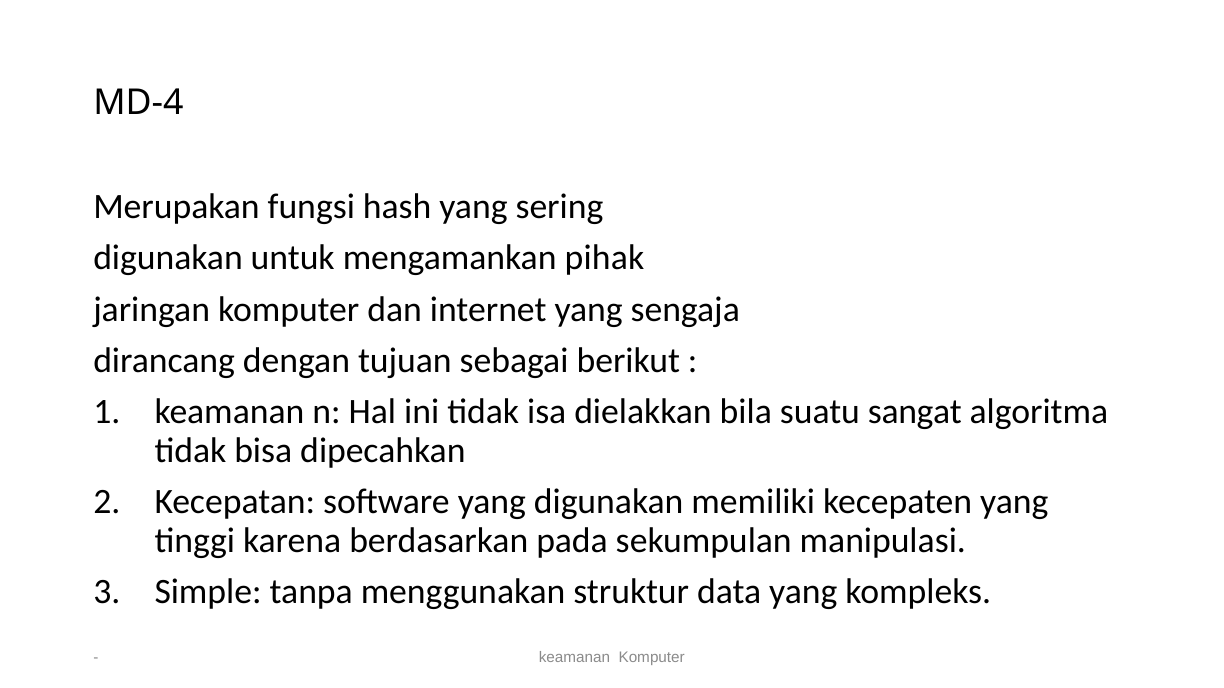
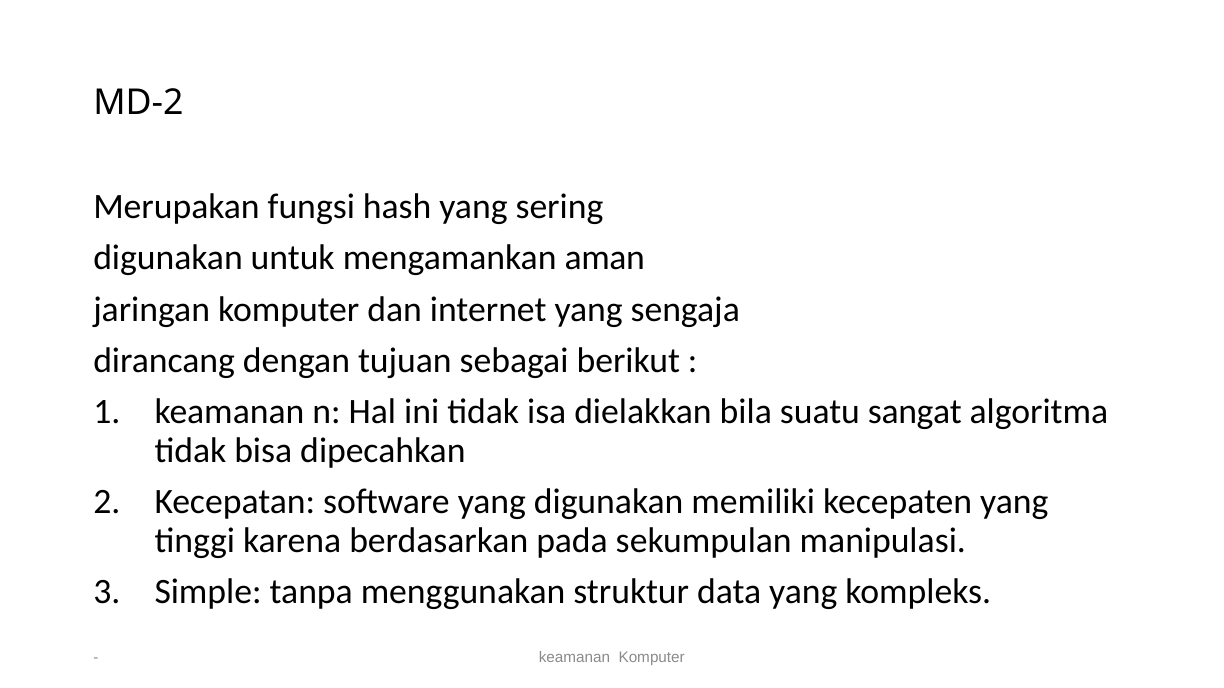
MD-4: MD-4 -> MD-2 (138, 103)
pihak: pihak -> aman (605, 258)
